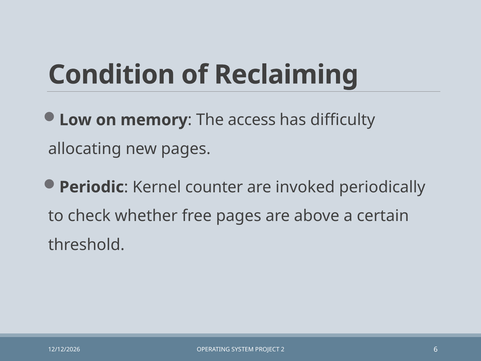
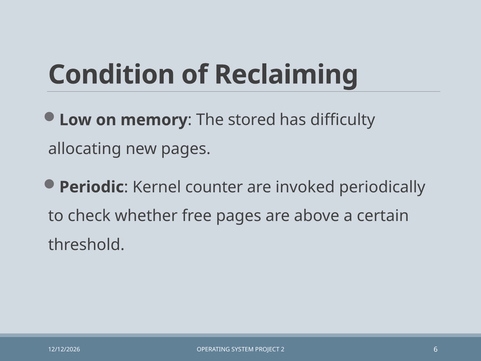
access: access -> stored (252, 120)
